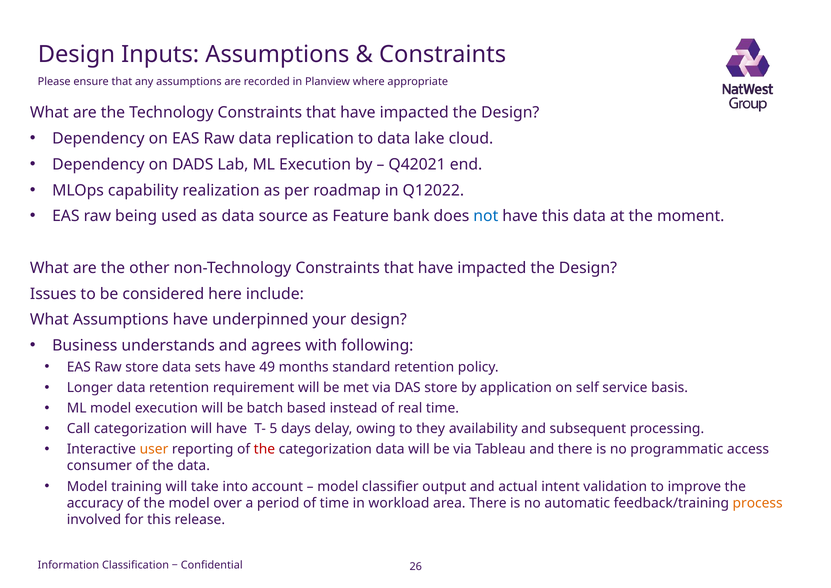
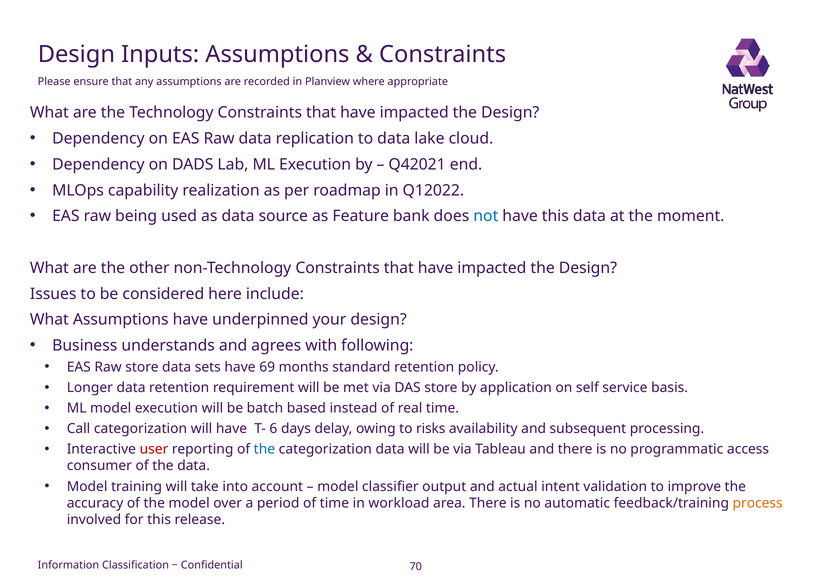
49: 49 -> 69 (267, 367)
5: 5 -> 6 (273, 428)
they: they -> risks (431, 428)
user colour: orange -> red (154, 449)
the colour: red -> blue (264, 449)
26: 26 -> 70 (416, 566)
